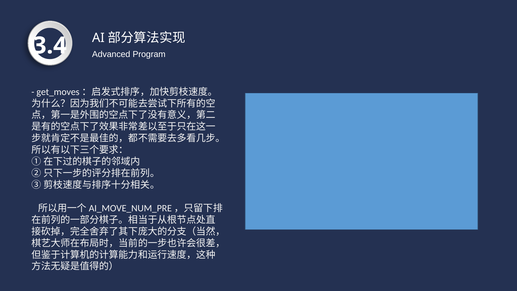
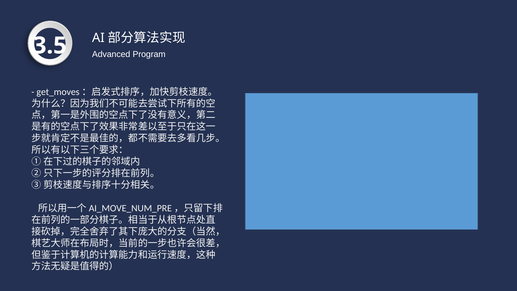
3.4: 3.4 -> 3.5 (50, 46)
